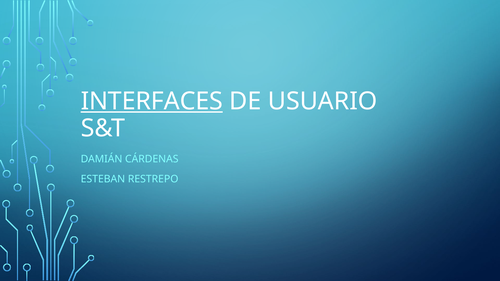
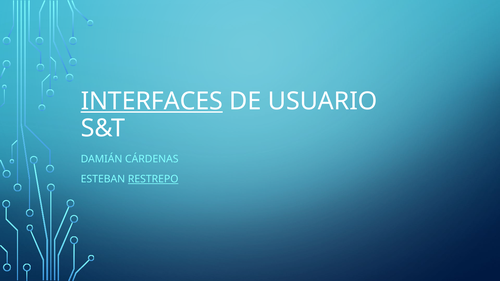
RESTREPO underline: none -> present (153, 179)
